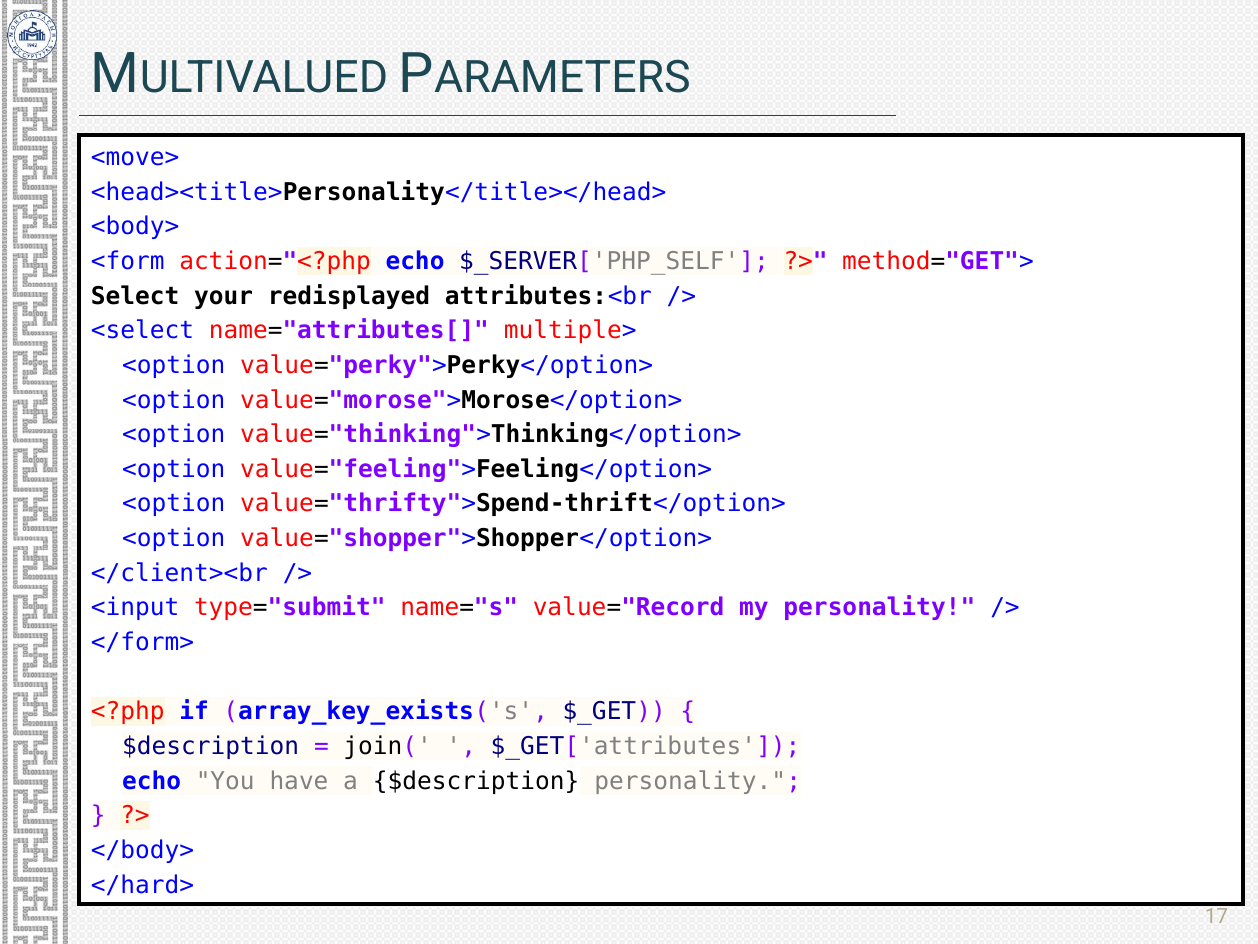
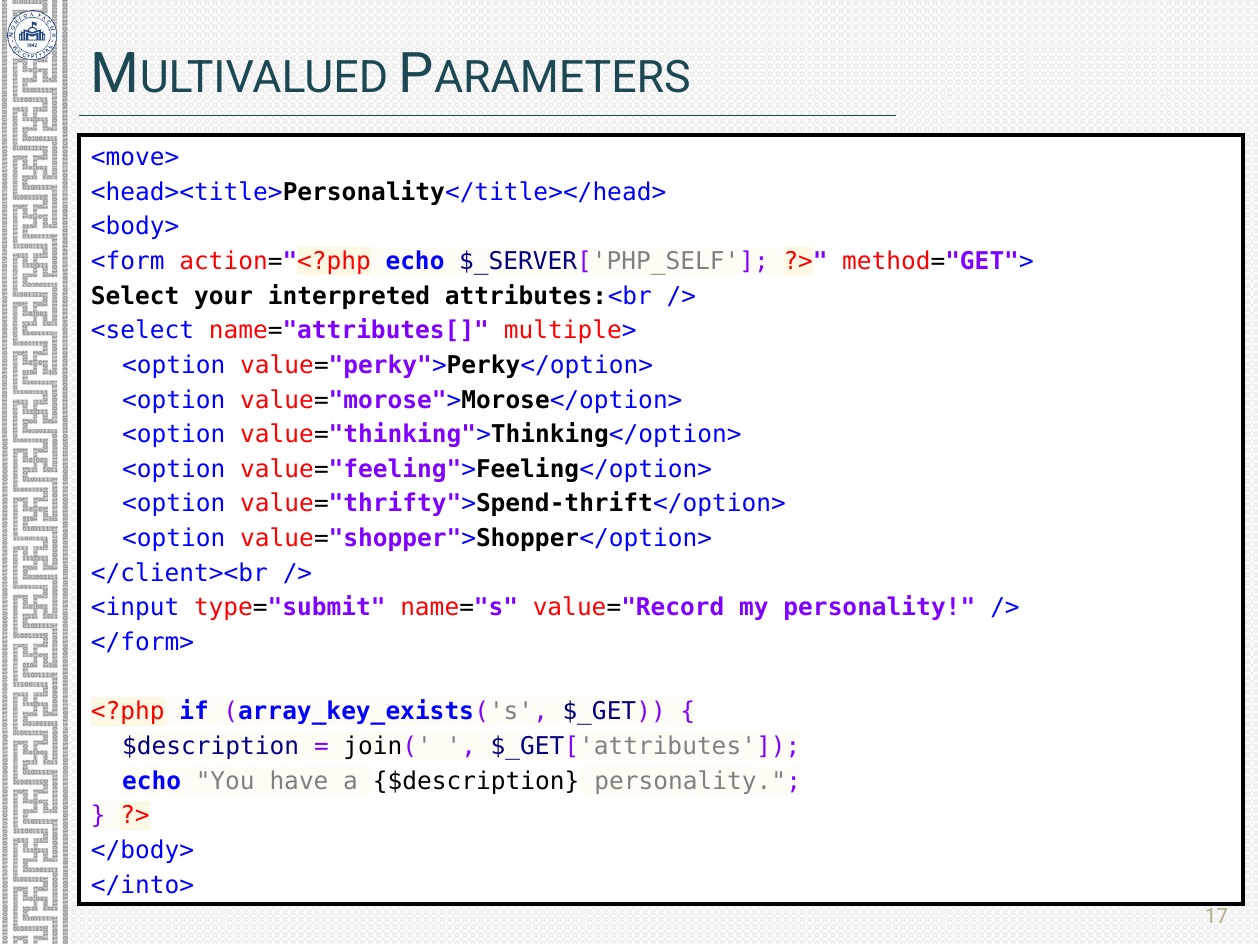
redisplayed: redisplayed -> interpreted (349, 296)
</hard>: </hard> -> </into> (142, 884)
